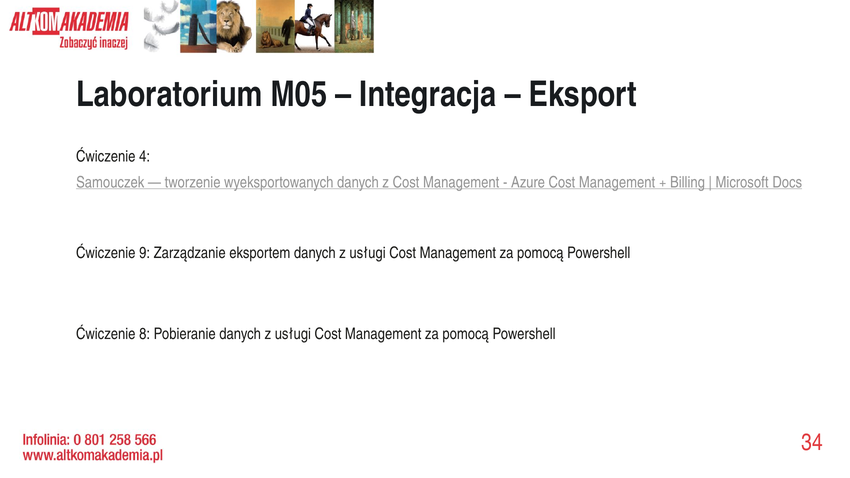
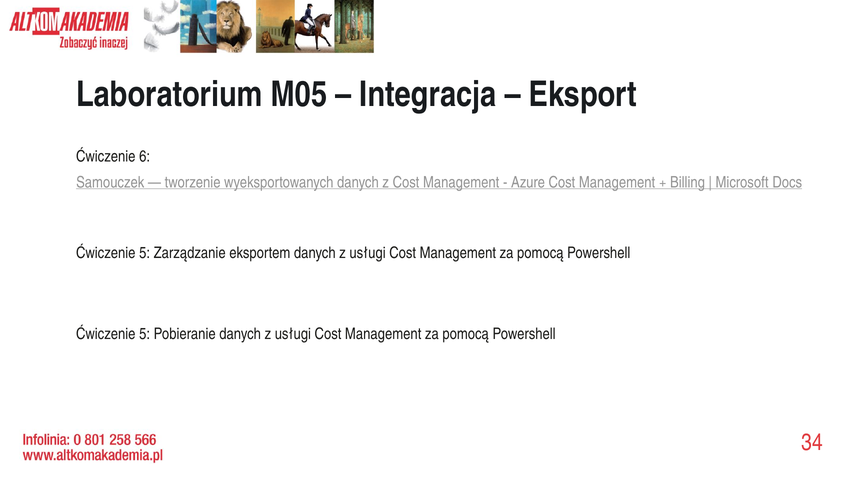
4: 4 -> 6 (145, 157)
9: 9 -> 5 (145, 253)
8: 8 -> 5 (145, 334)
